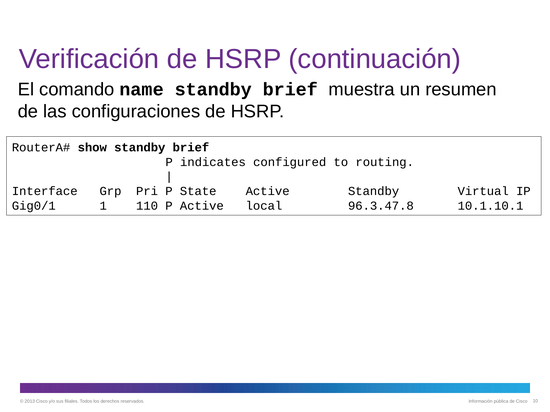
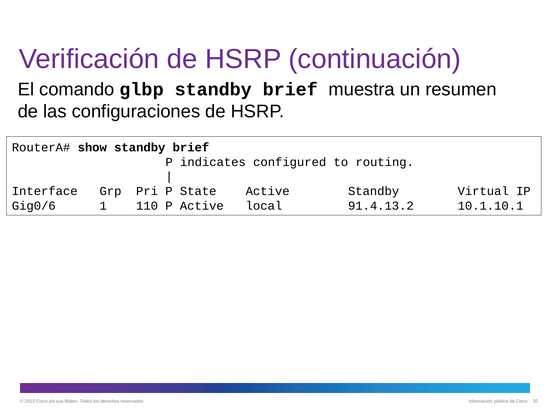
name: name -> glbp (142, 89)
Gig0/1: Gig0/1 -> Gig0/6 (34, 206)
96.3.47.8: 96.3.47.8 -> 91.4.13.2 (381, 206)
